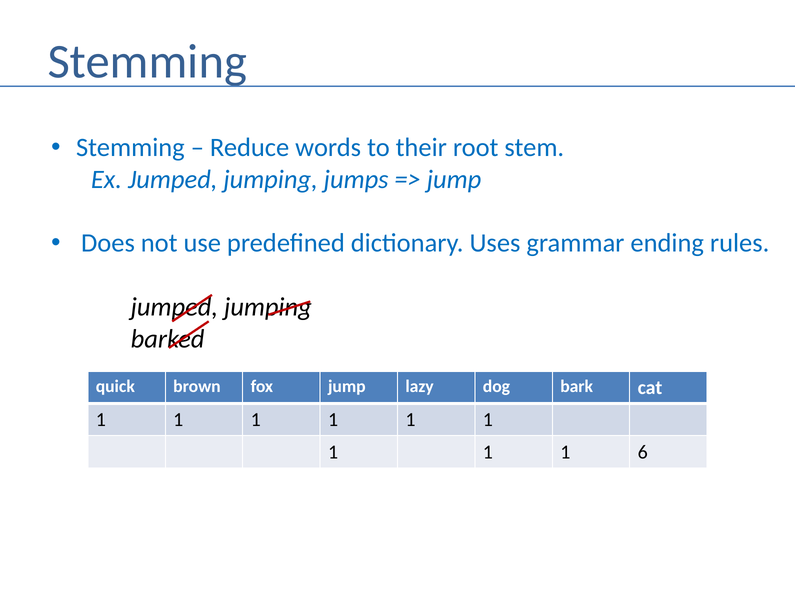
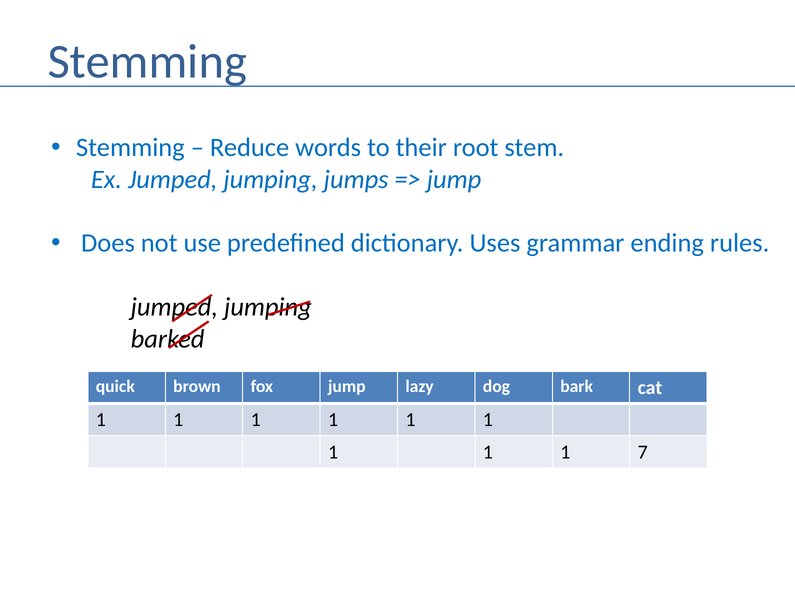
6: 6 -> 7 (643, 451)
